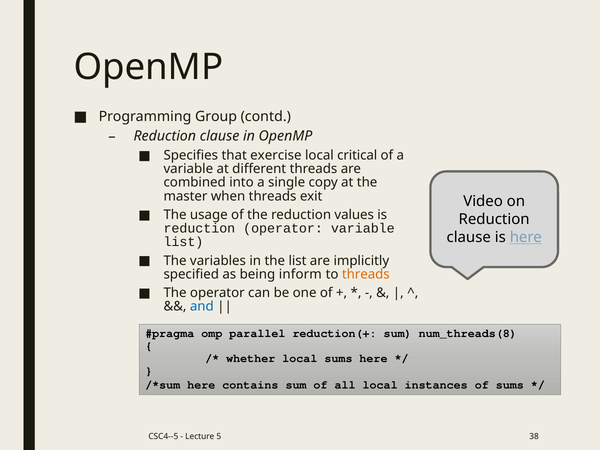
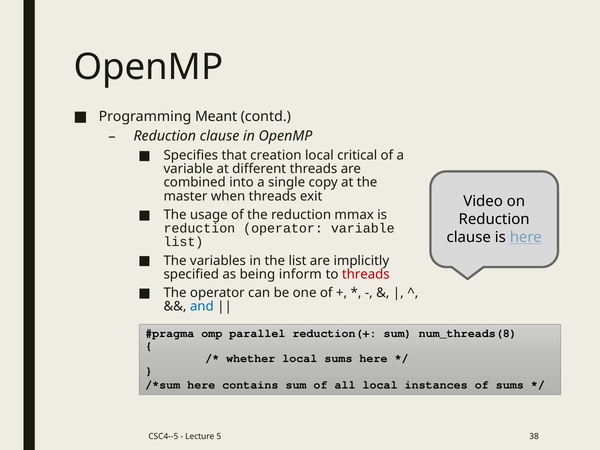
Group: Group -> Meant (216, 117)
exercise: exercise -> creation (276, 156)
values: values -> mmax (354, 215)
threads colour: orange -> red (366, 274)
